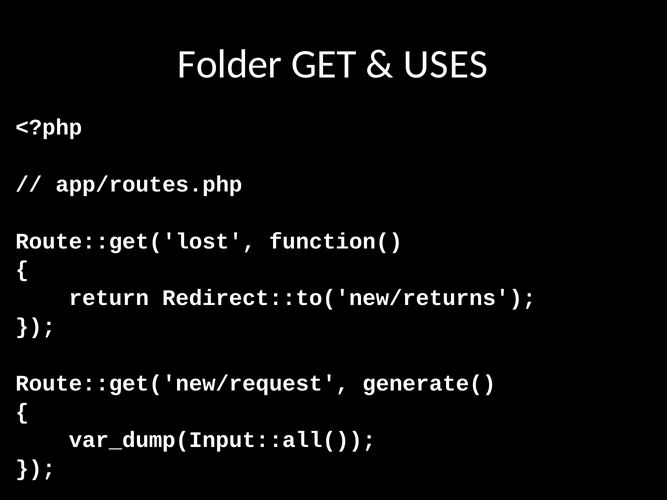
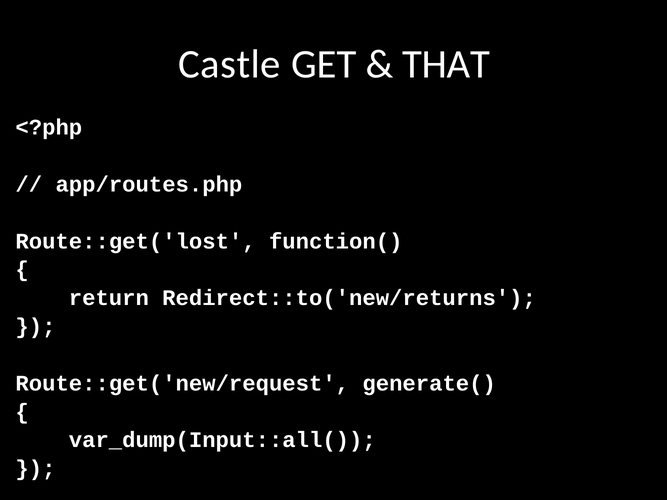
Folder: Folder -> Castle (229, 65)
USES: USES -> THAT (446, 65)
